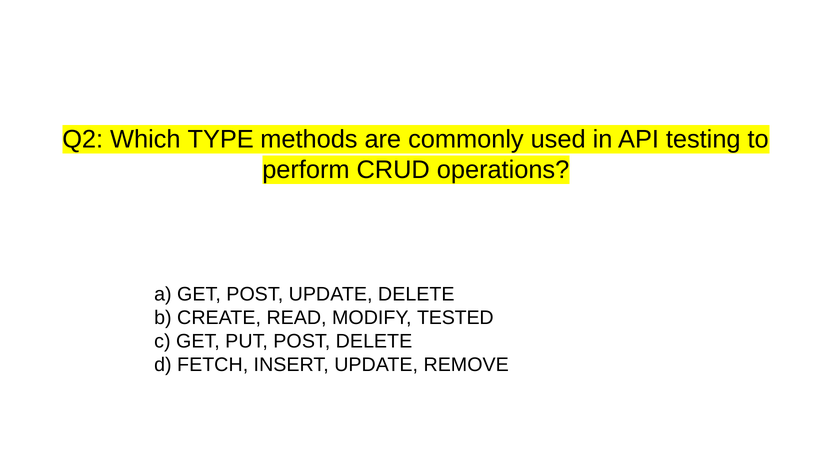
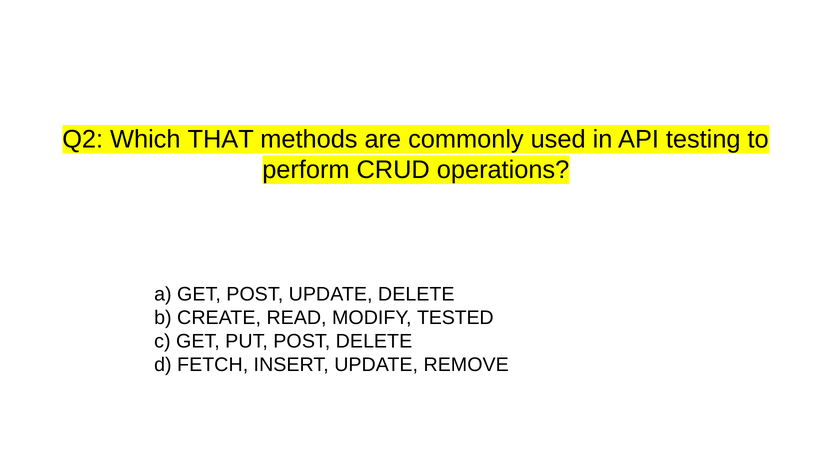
TYPE: TYPE -> THAT (221, 140)
